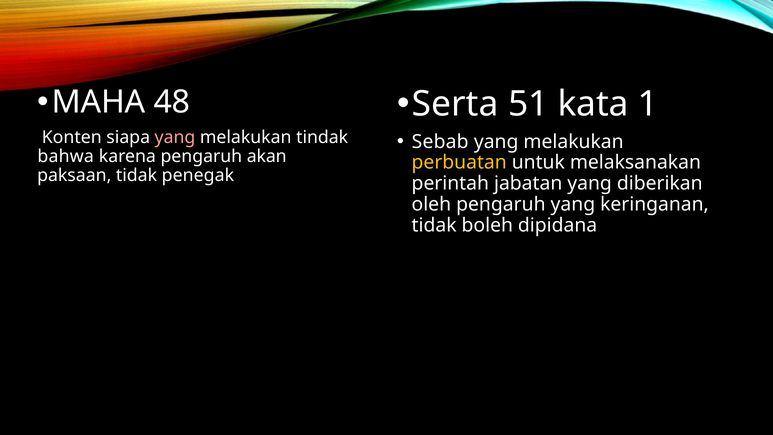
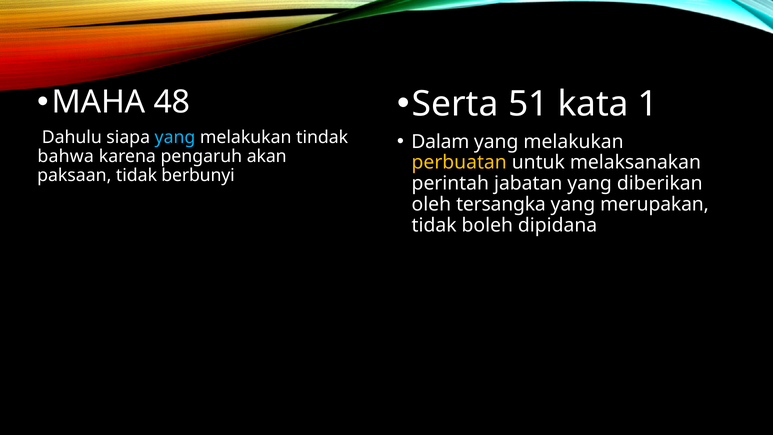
Sebab: Sebab -> Dalam (440, 142)
Konten: Konten -> Dahulu (72, 137)
yang colour: pink -> light blue (175, 137)
penegak: penegak -> berbunyi (198, 176)
oleh pengaruh: pengaruh -> tersangka (501, 204)
keringanan: keringanan -> merupakan (655, 204)
